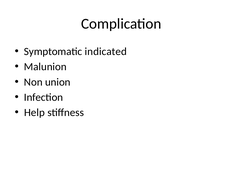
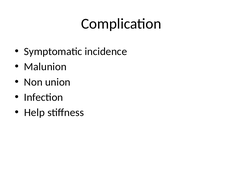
indicated: indicated -> incidence (106, 52)
